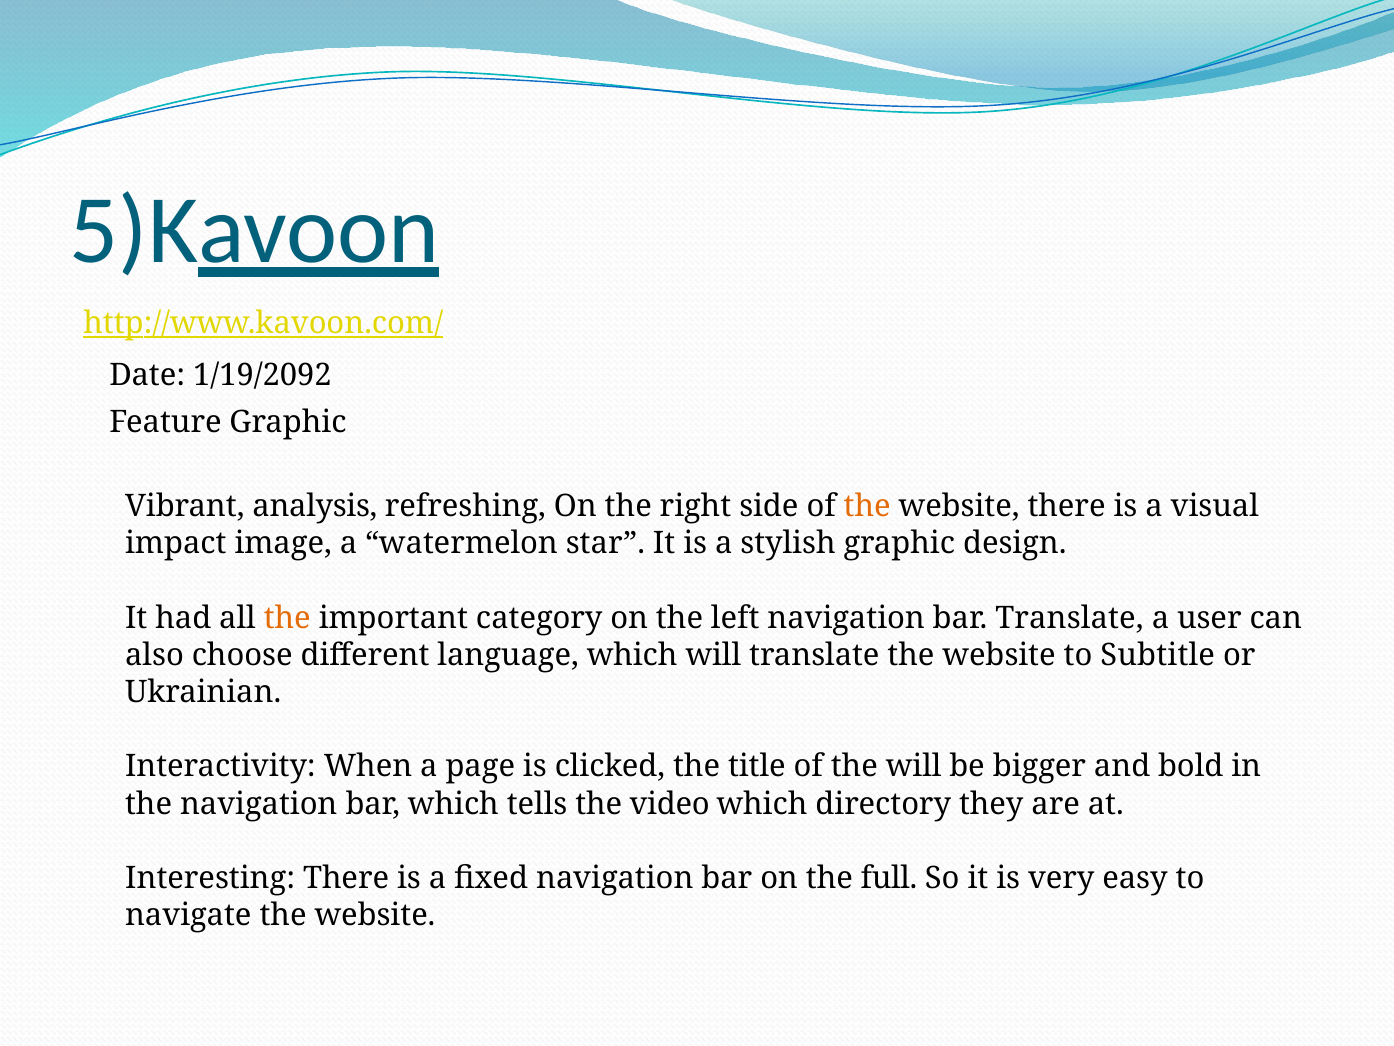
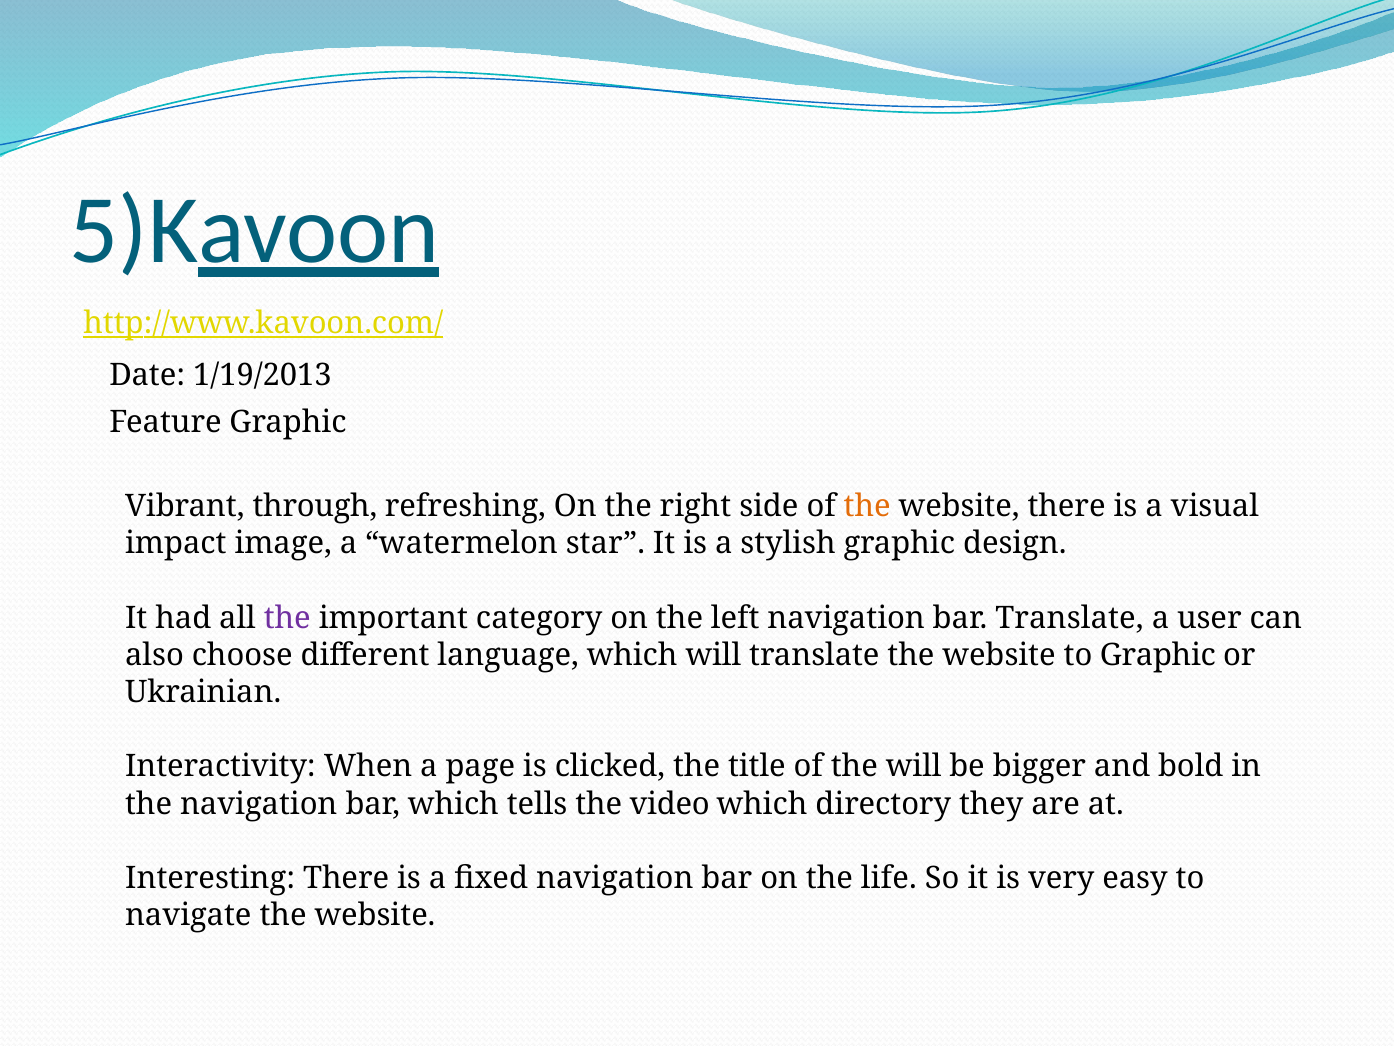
1/19/2092: 1/19/2092 -> 1/19/2013 (262, 375)
analysis: analysis -> through (315, 506)
the colour: orange -> purple (287, 618)
to Subtitle: Subtitle -> Graphic (1158, 655)
full: full -> life (889, 878)
